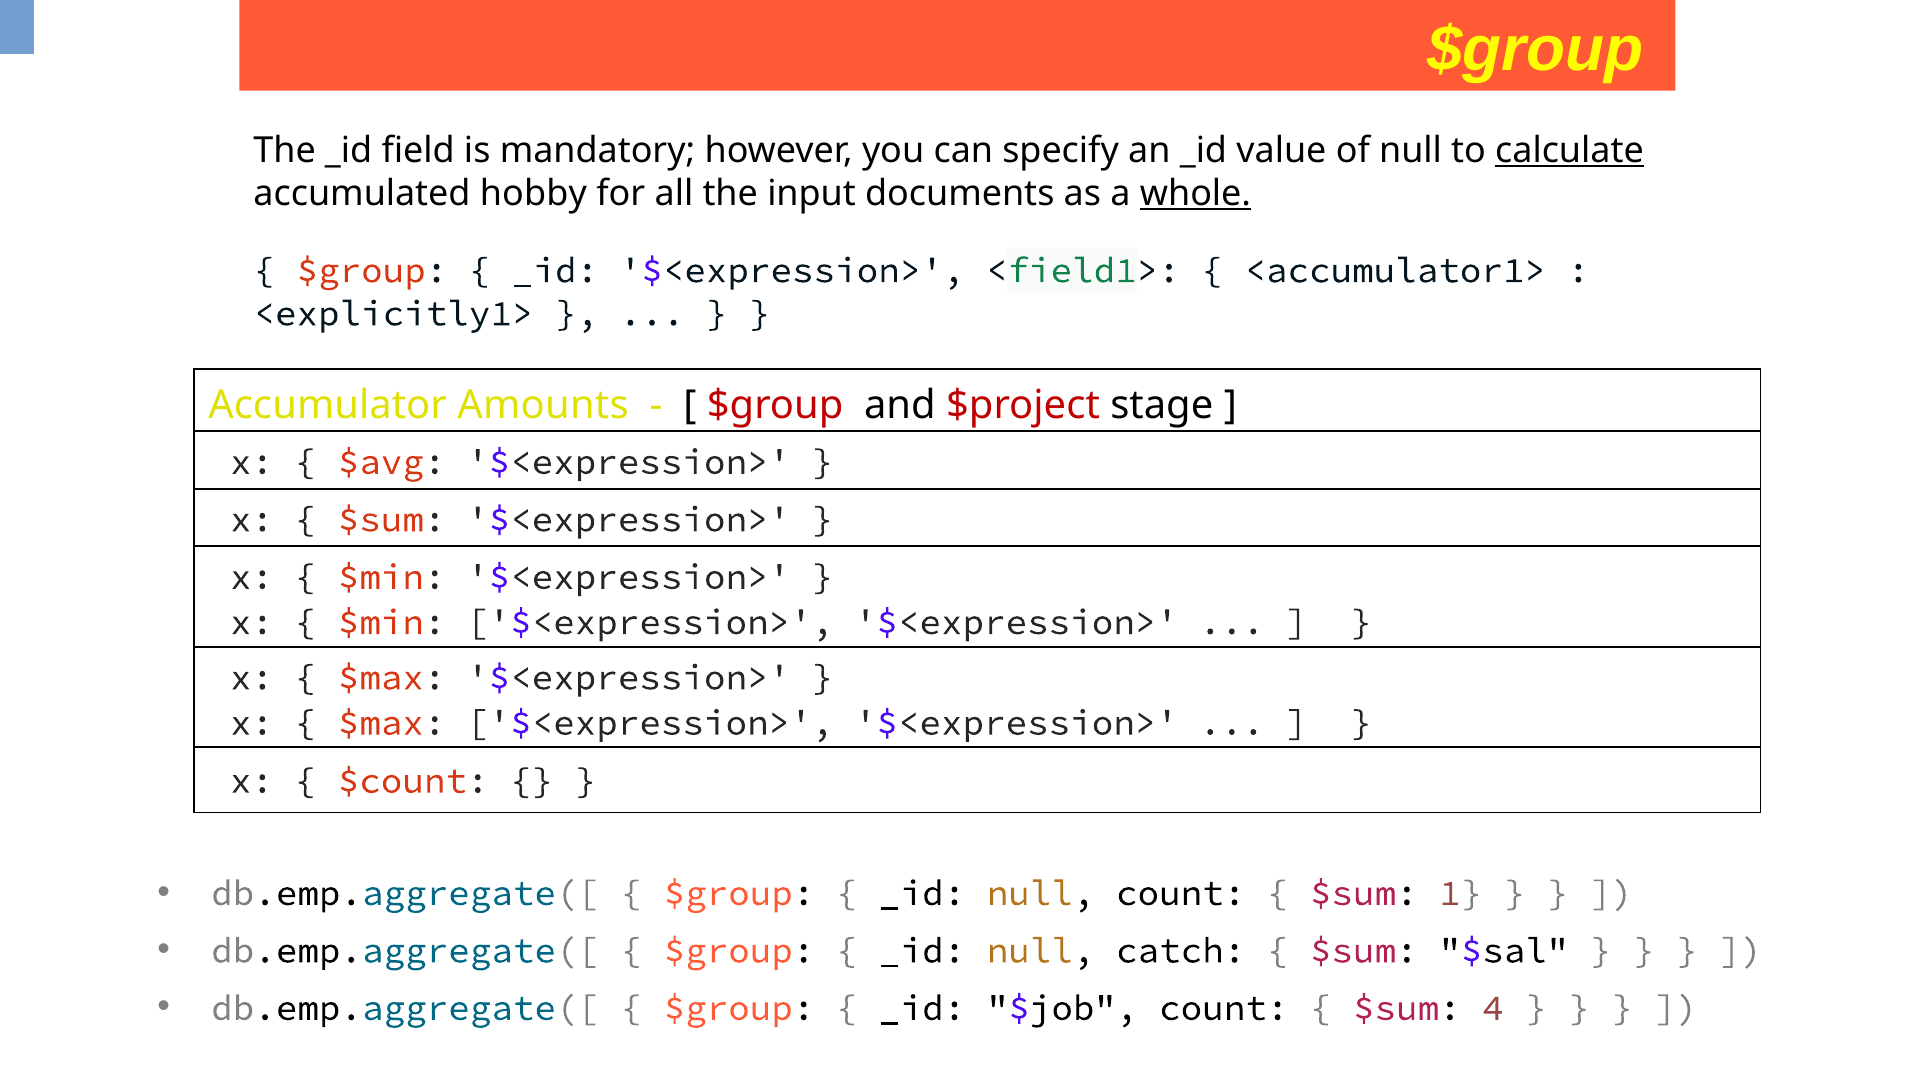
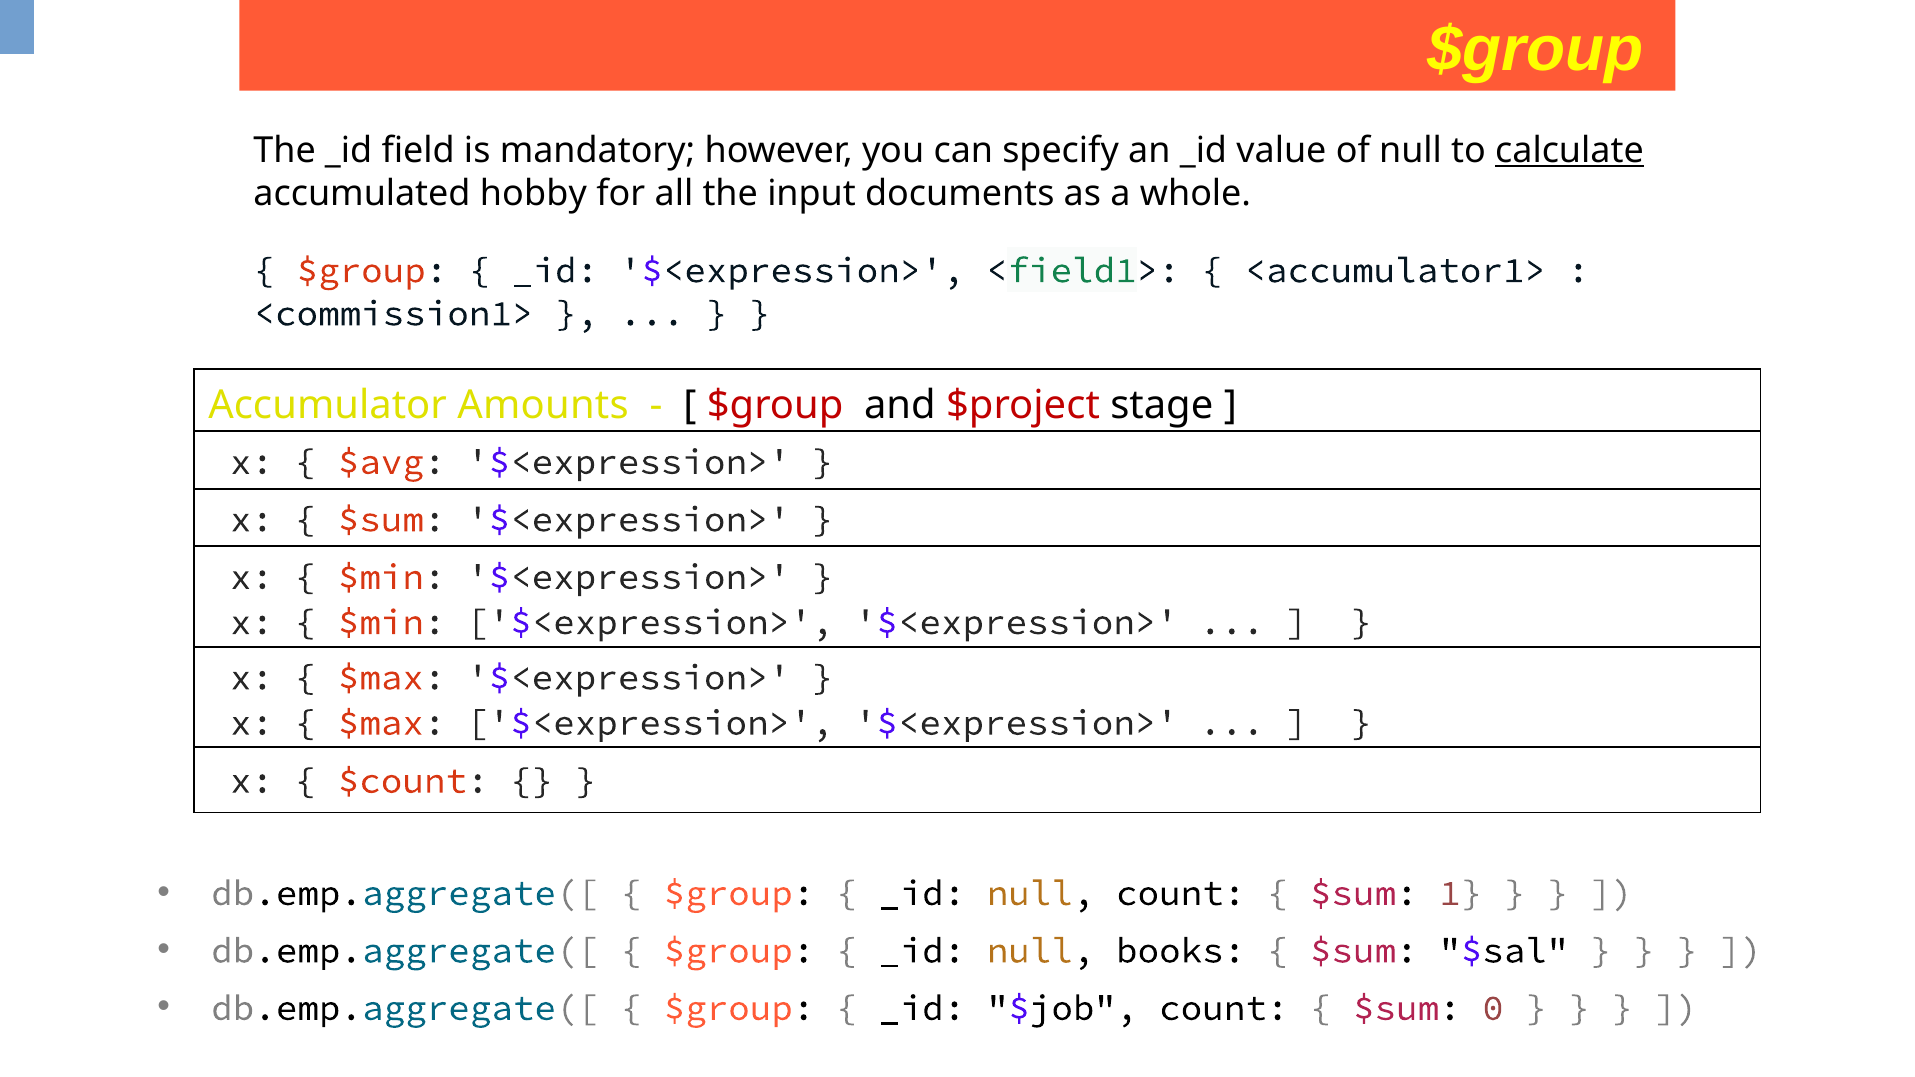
whole underline: present -> none (1196, 194)
<explicitly1>: <explicitly1> -> <commission1> (393, 314)
catch: catch -> books (1181, 951)
4: 4 -> 0 (1493, 1008)
